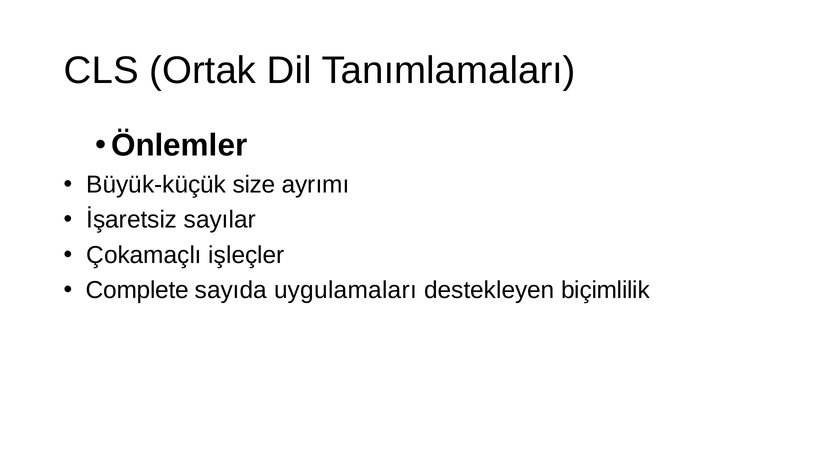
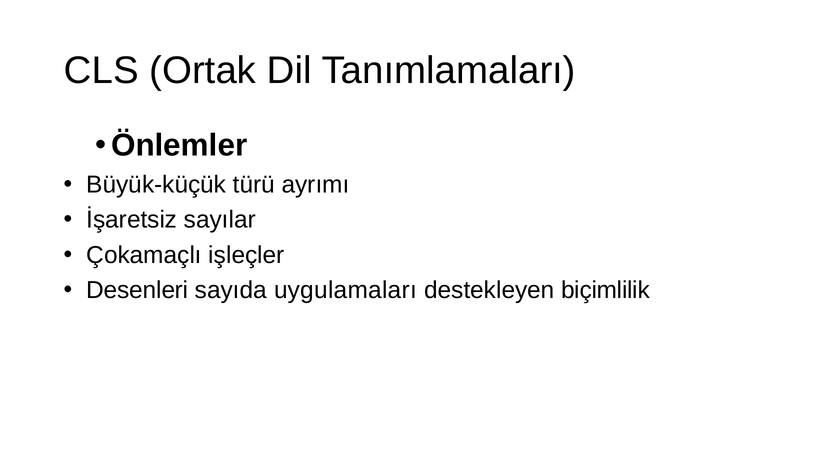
size: size -> türü (254, 185)
Complete: Complete -> Desenleri (137, 290)
